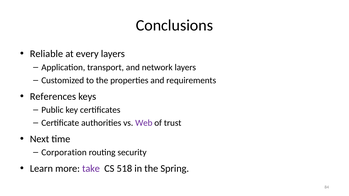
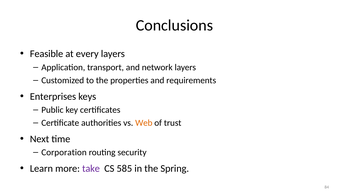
Reliable: Reliable -> Feasible (47, 54)
References: References -> Enterprises (53, 97)
Web colour: purple -> orange (144, 123)
518: 518 -> 585 (124, 169)
